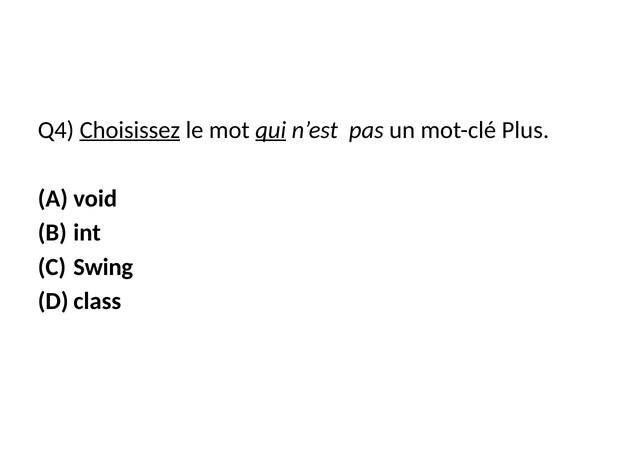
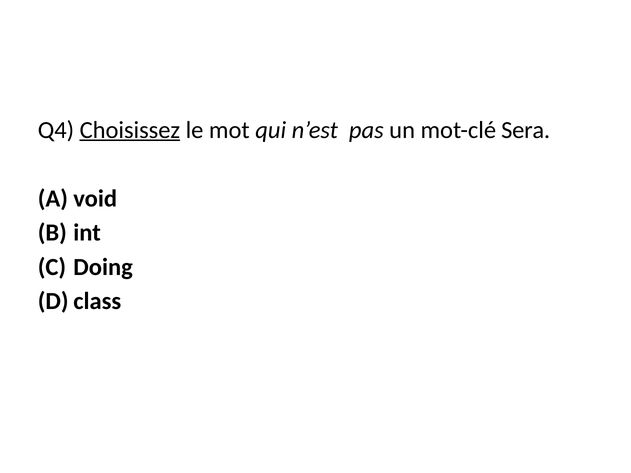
qui underline: present -> none (271, 130)
Plus: Plus -> Sera (526, 130)
Swing: Swing -> Doing (103, 267)
